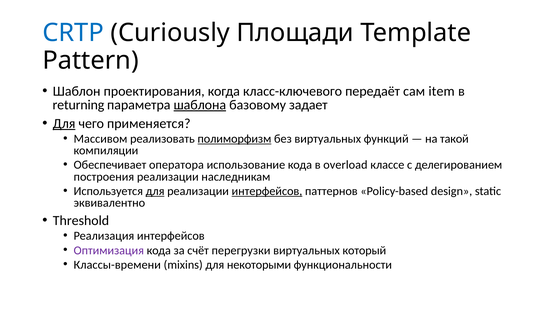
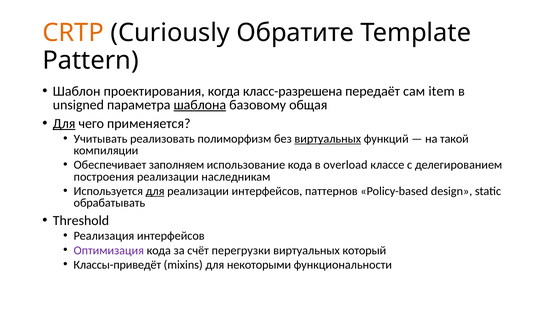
CRTP colour: blue -> orange (73, 33)
Площади: Площади -> Обратите (295, 33)
класс-ключевого: класс-ключевого -> класс-разрешена (293, 92)
returning: returning -> unsigned (78, 105)
задает: задает -> общая (308, 105)
Массивом: Массивом -> Учитывать (101, 139)
полиморфизм underline: present -> none (234, 139)
виртуальных underline: none -> present (328, 139)
оператора: оператора -> заполняем (177, 165)
интерфейсов underline: present -> none (267, 192)
эквивалентно: эквивалентно -> обрабатывать (109, 203)
Классы-времени: Классы-времени -> Классы-приведёт (117, 265)
